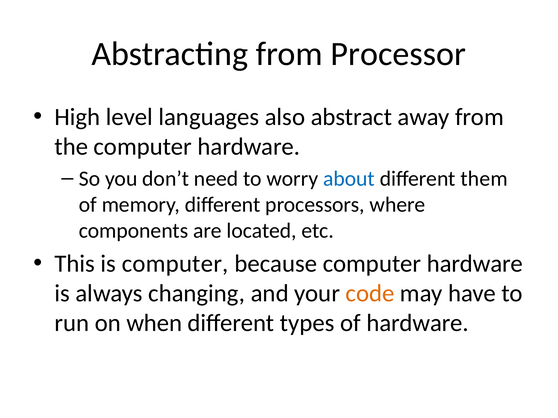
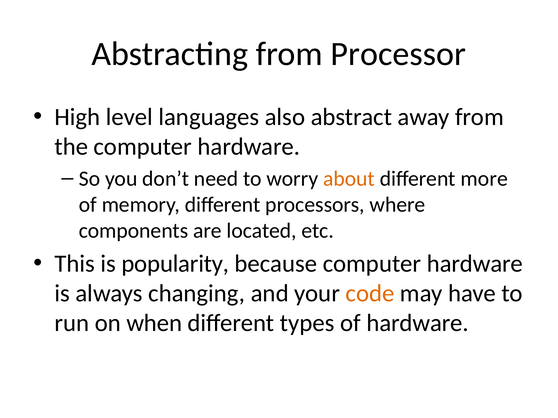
about colour: blue -> orange (349, 179)
them: them -> more (484, 179)
is computer: computer -> popularity (175, 264)
